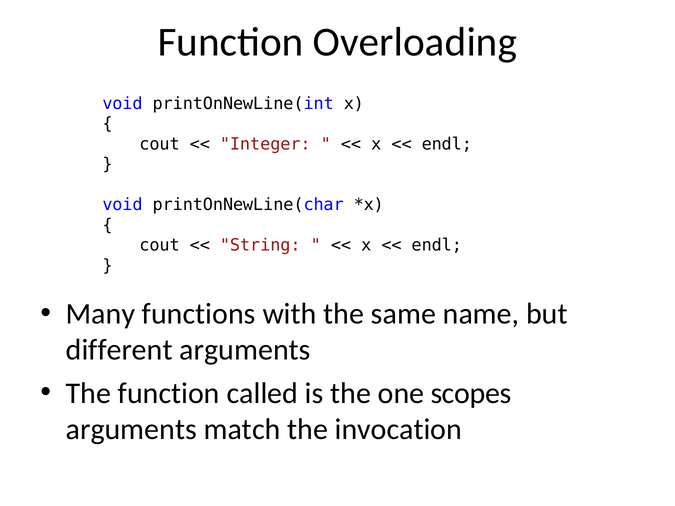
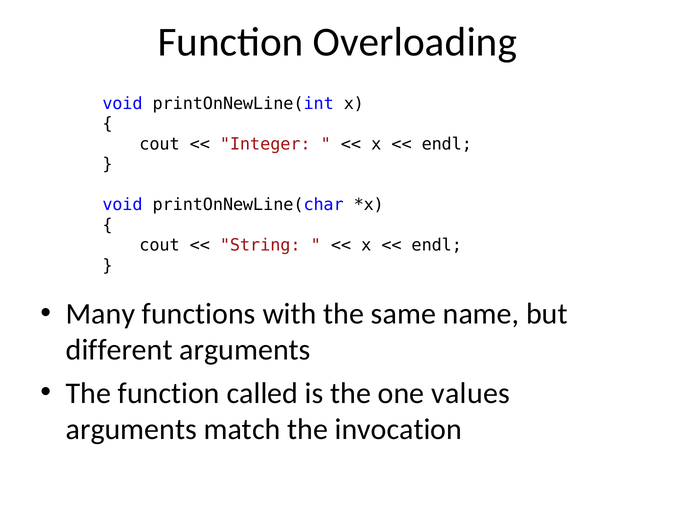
scopes: scopes -> values (471, 393)
